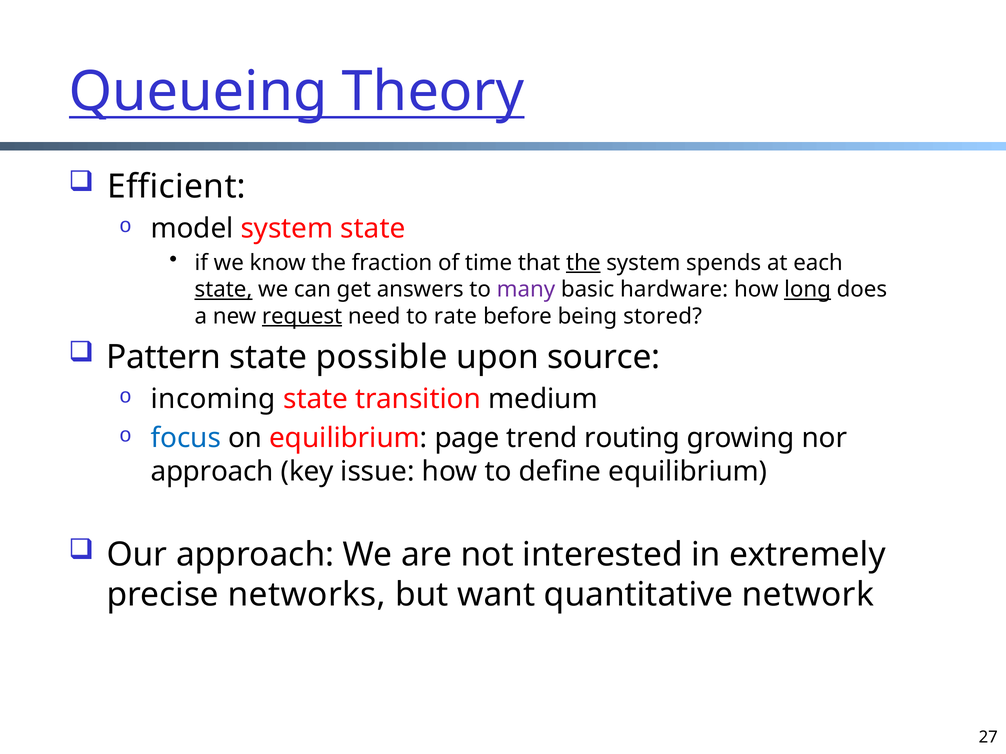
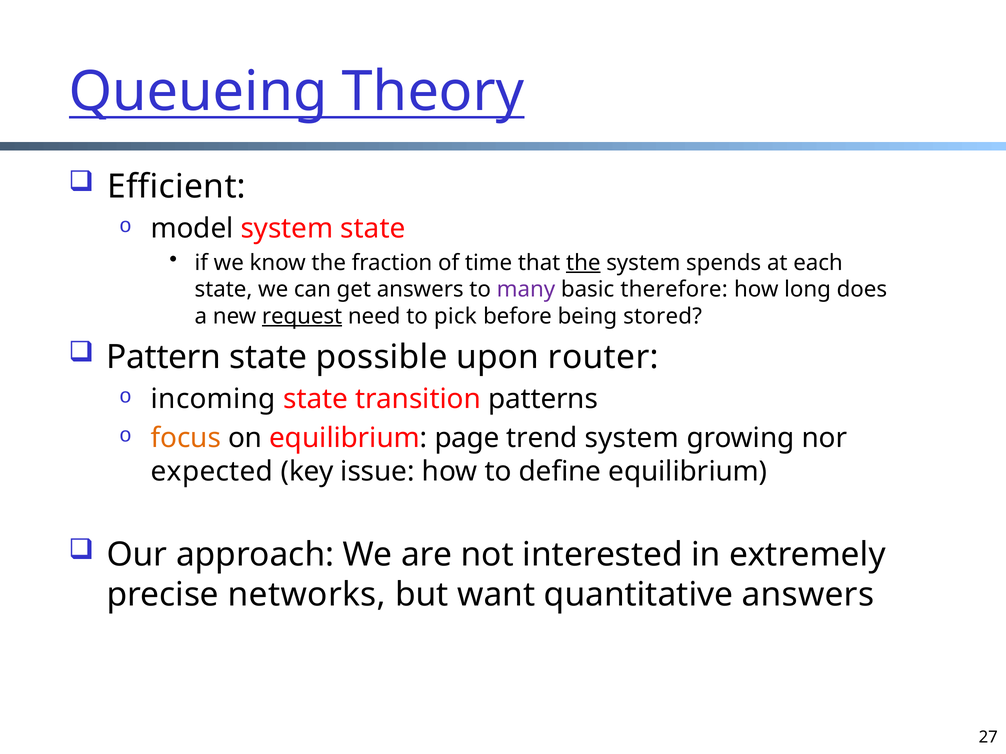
state underline: present -> none (224, 290)
hardware: hardware -> therefore (674, 290)
long underline: present -> none (808, 290)
rate: rate -> pick (455, 317)
source: source -> router (603, 357)
medium: medium -> patterns (543, 399)
focus colour: blue -> orange (186, 439)
trend routing: routing -> system (632, 439)
approach: approach -> expected (212, 472)
quantitative network: network -> answers (808, 595)
